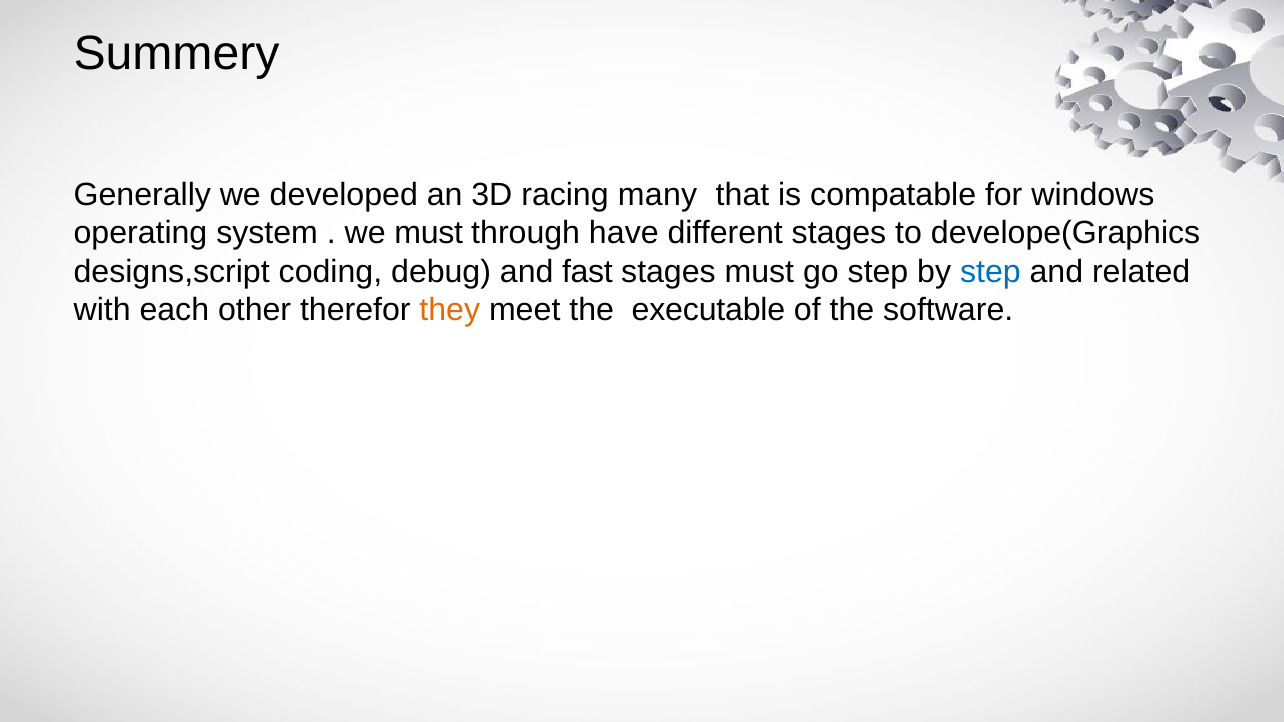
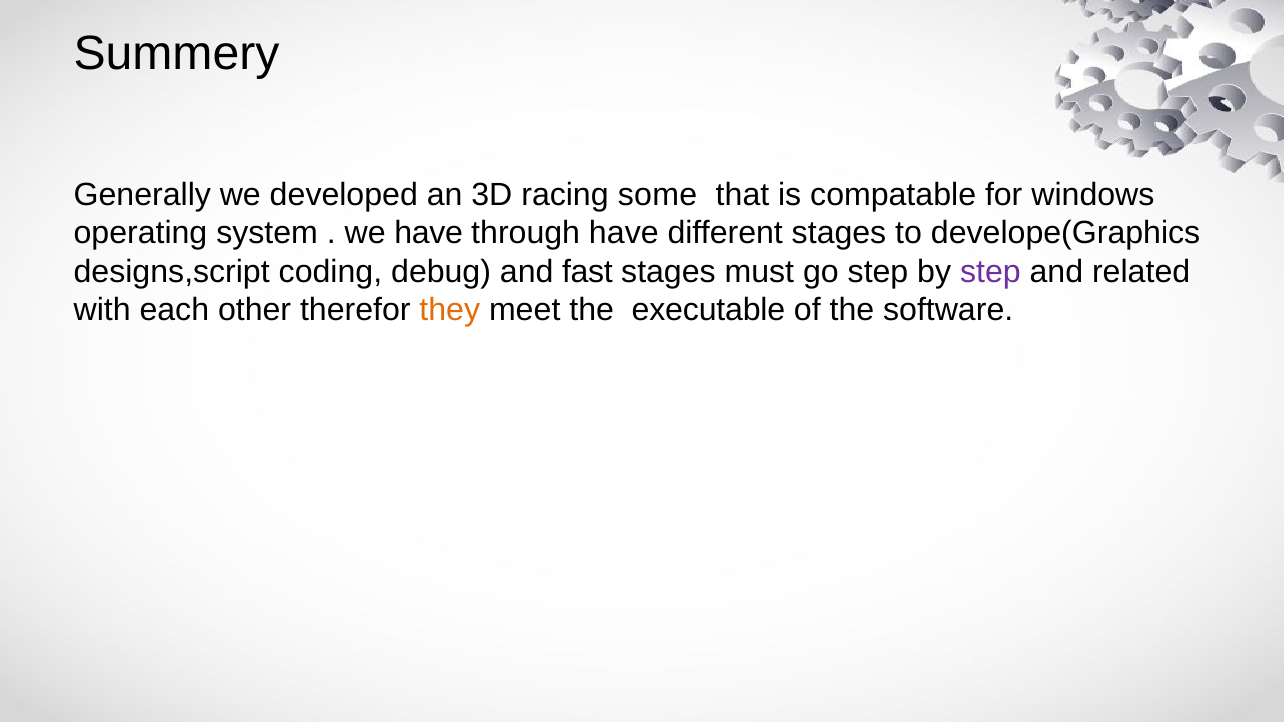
many: many -> some (658, 195)
we must: must -> have (429, 233)
step colour: blue -> purple (990, 272)
